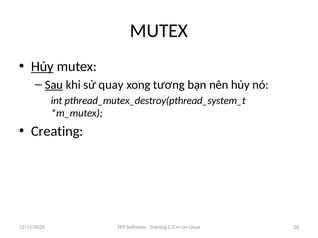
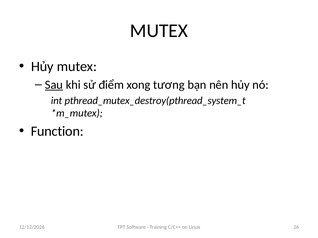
Hủy underline: present -> none (42, 67)
quay: quay -> điểm (111, 85)
Creating: Creating -> Function (57, 131)
